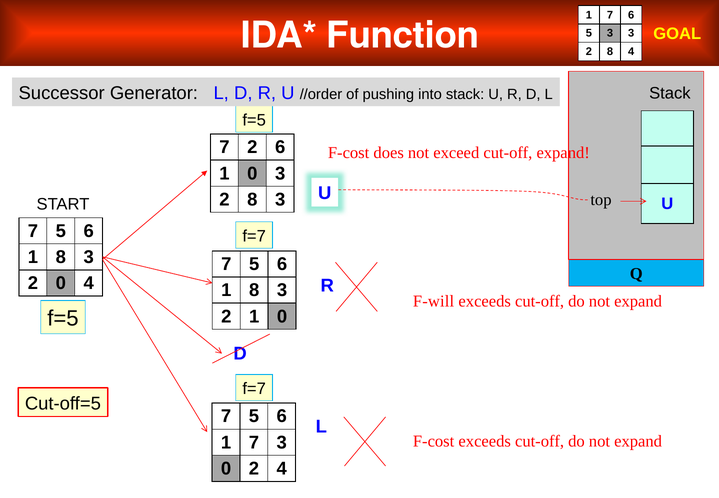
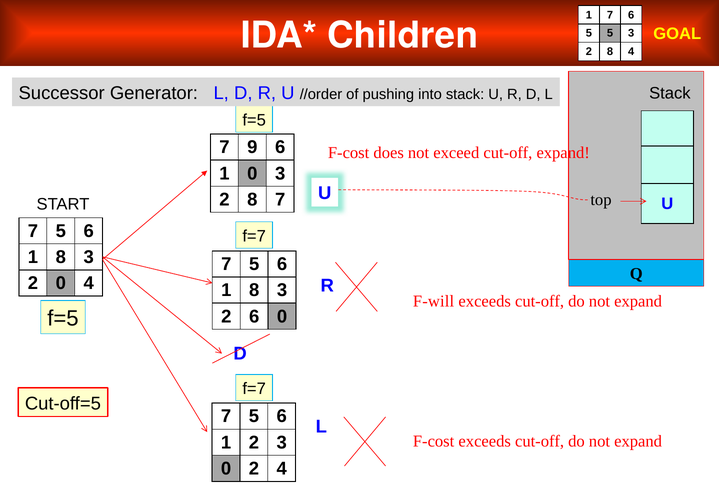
Function: Function -> Children (403, 35)
5 3: 3 -> 5 (610, 33)
7 2: 2 -> 9 (252, 147)
2 8 3: 3 -> 7 (280, 199)
2 1: 1 -> 6 (254, 316)
7: 7 -> 2 (254, 442)
